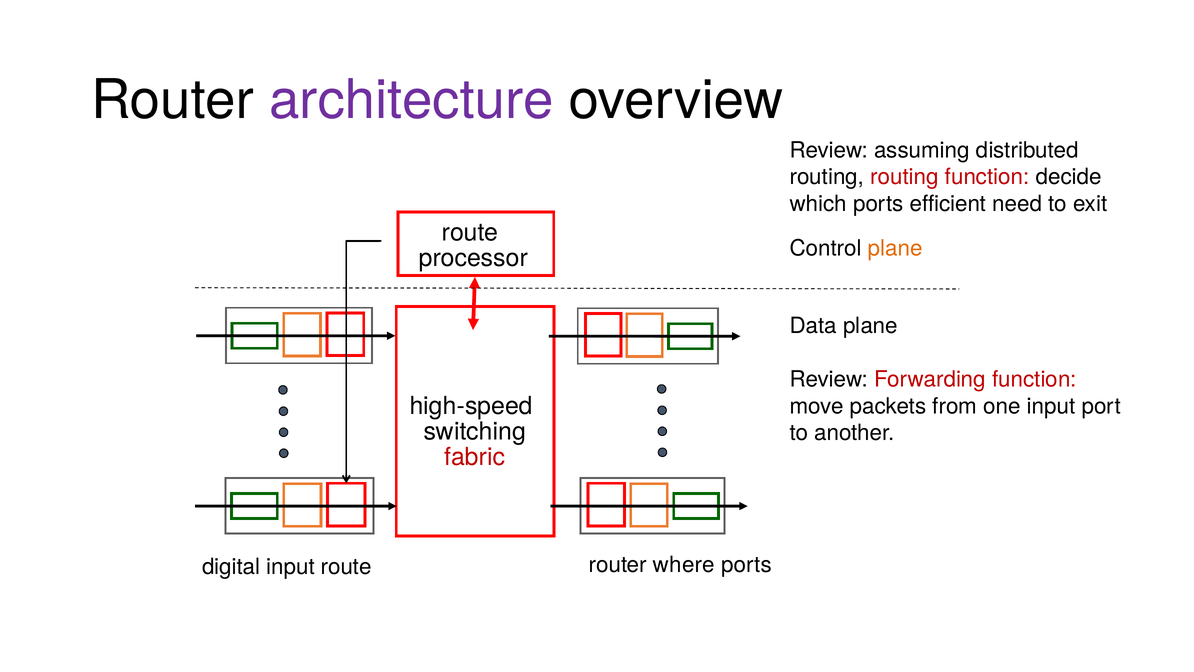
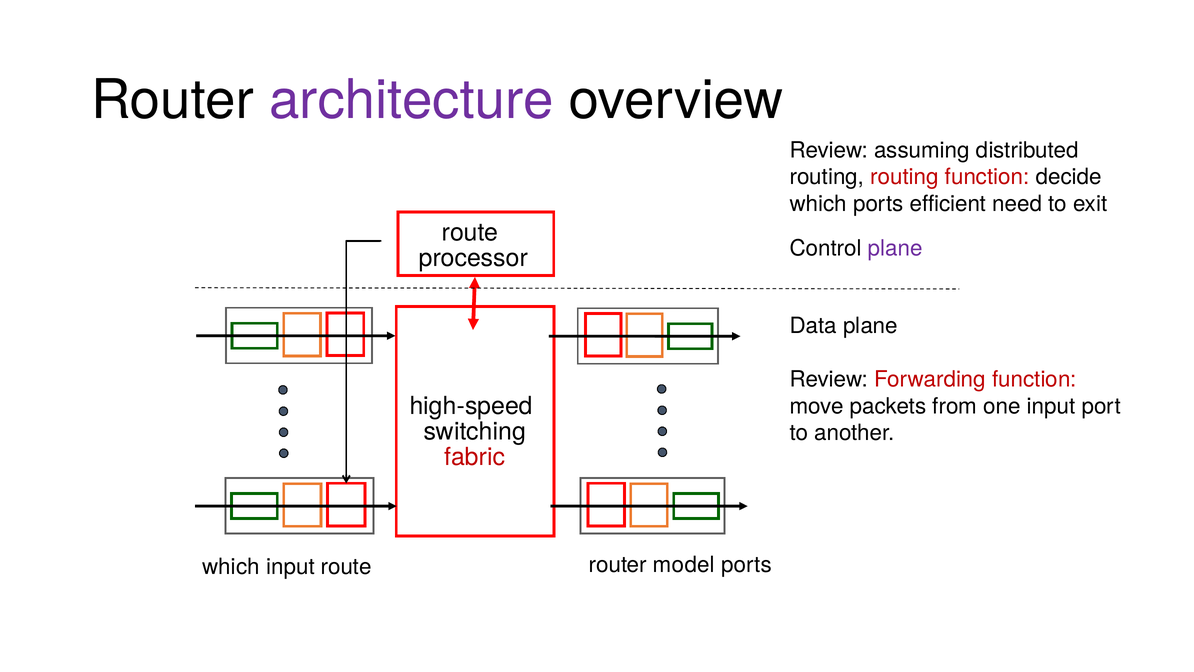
plane colour: orange -> purple (895, 248)
digital: digital -> which (231, 566)
where: where -> model (684, 565)
